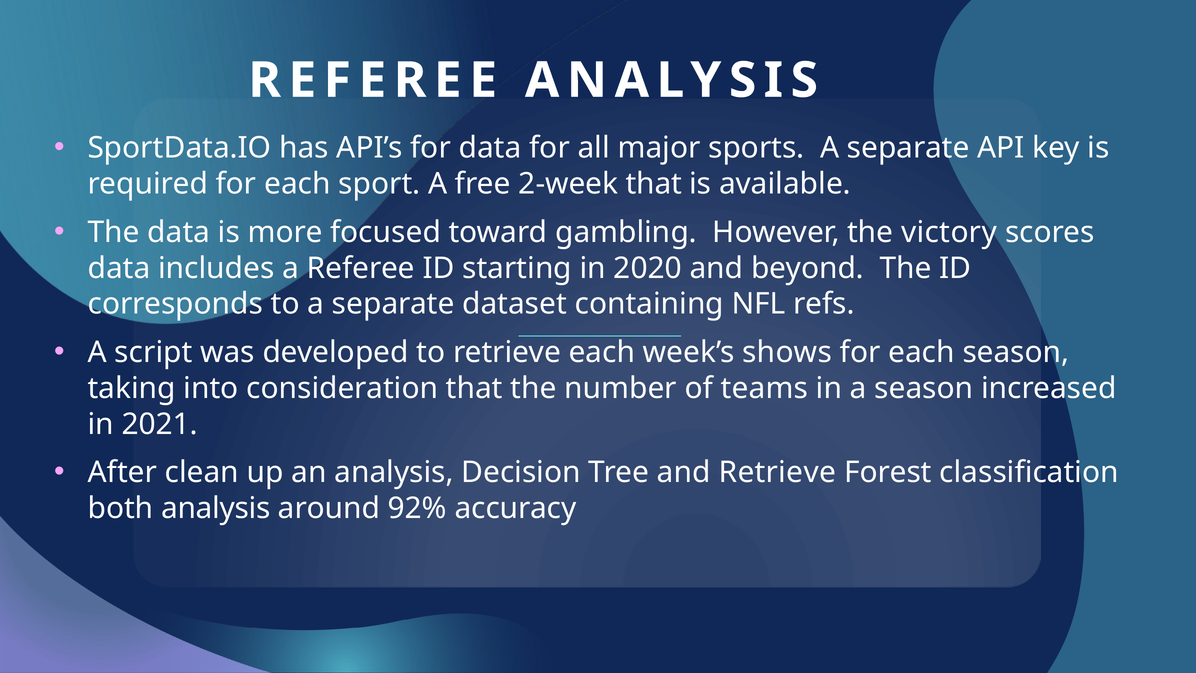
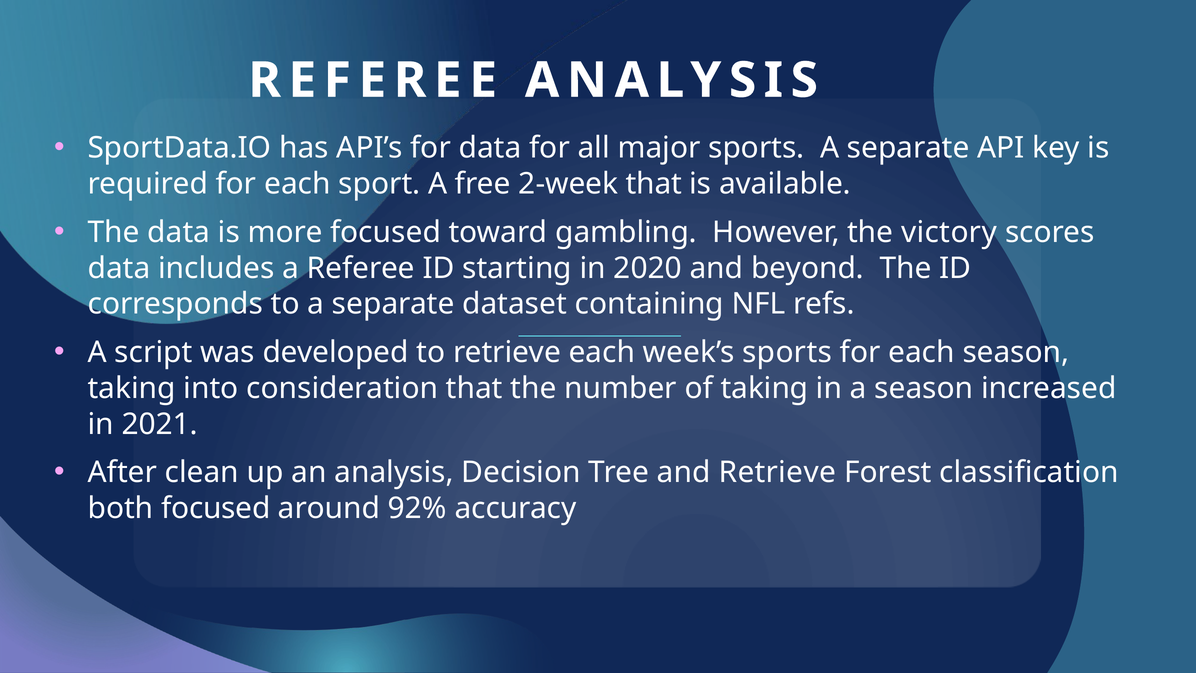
week’s shows: shows -> sports (787, 352)
of teams: teams -> taking (764, 388)
both analysis: analysis -> focused (216, 508)
